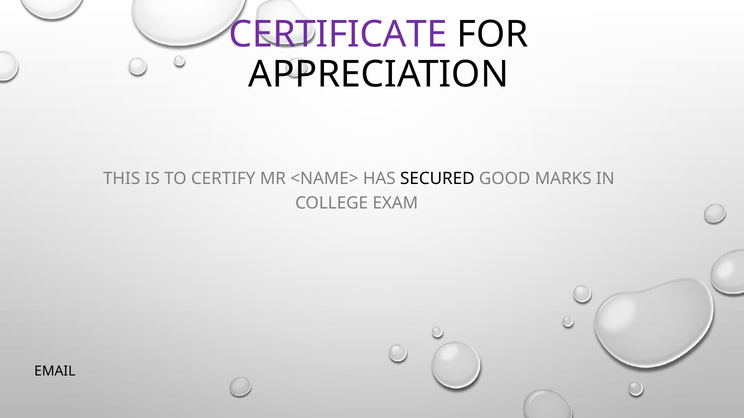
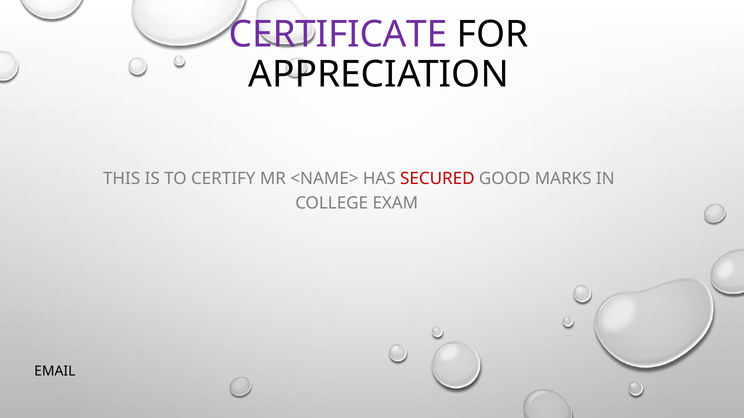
SECURED colour: black -> red (437, 179)
